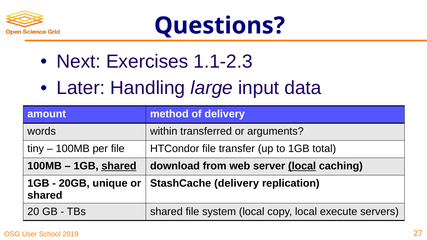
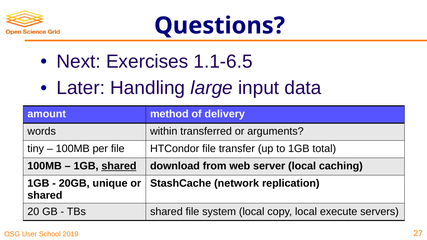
1.1-2.3: 1.1-2.3 -> 1.1-6.5 (223, 62)
local underline: present -> none (302, 166)
StashCache delivery: delivery -> network (237, 183)
